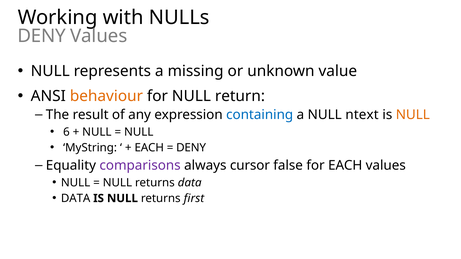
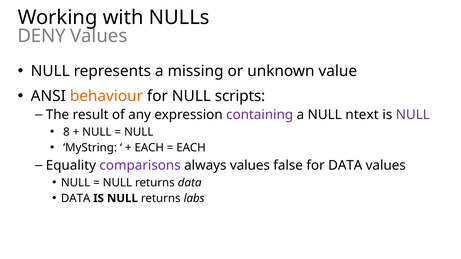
return: return -> scripts (240, 96)
containing colour: blue -> purple (260, 115)
NULL colour: orange -> purple (413, 115)
6: 6 -> 8 (66, 132)
DENY: DENY -> EACH (191, 148)
always cursor: cursor -> values (250, 166)
for EACH: EACH -> DATA (345, 166)
first: first -> labs (194, 199)
